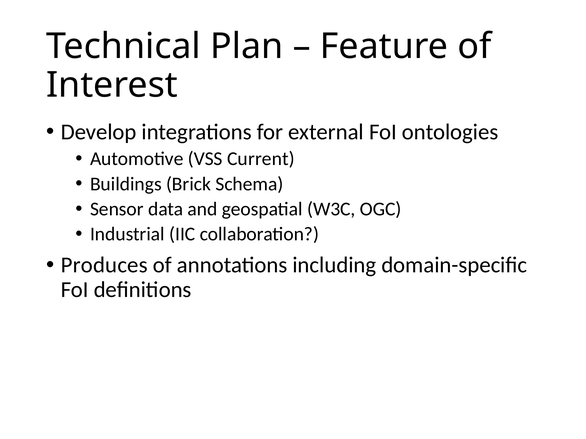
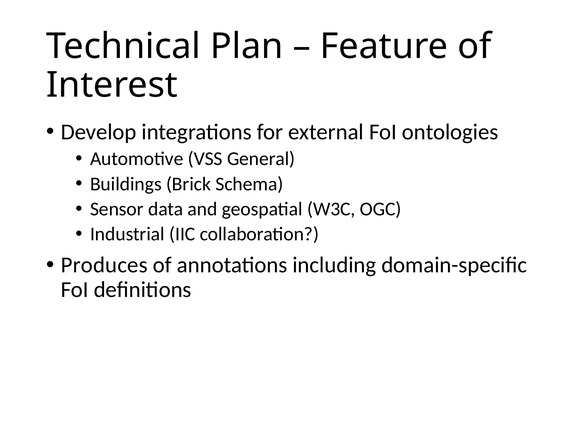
Current: Current -> General (261, 159)
